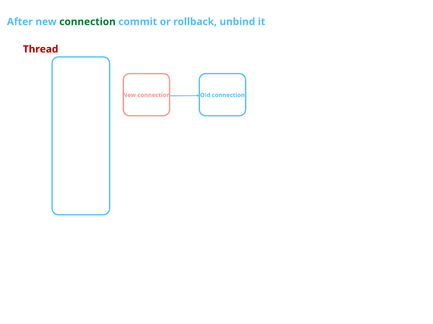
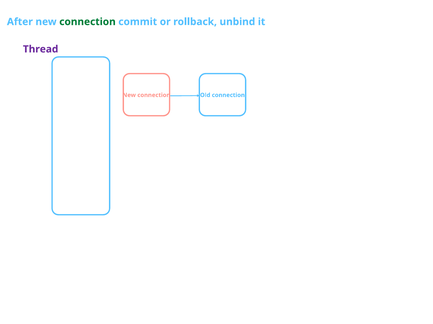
Thread colour: red -> purple (41, 49)
